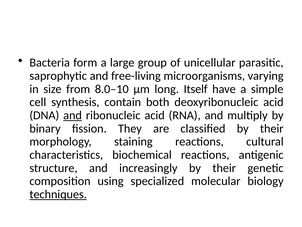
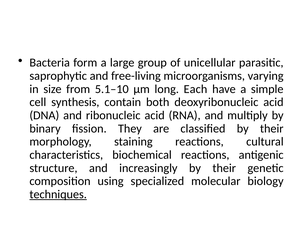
8.0–10: 8.0–10 -> 5.1–10 (112, 89)
Itself: Itself -> Each (195, 89)
and underline: present -> none (73, 115)
